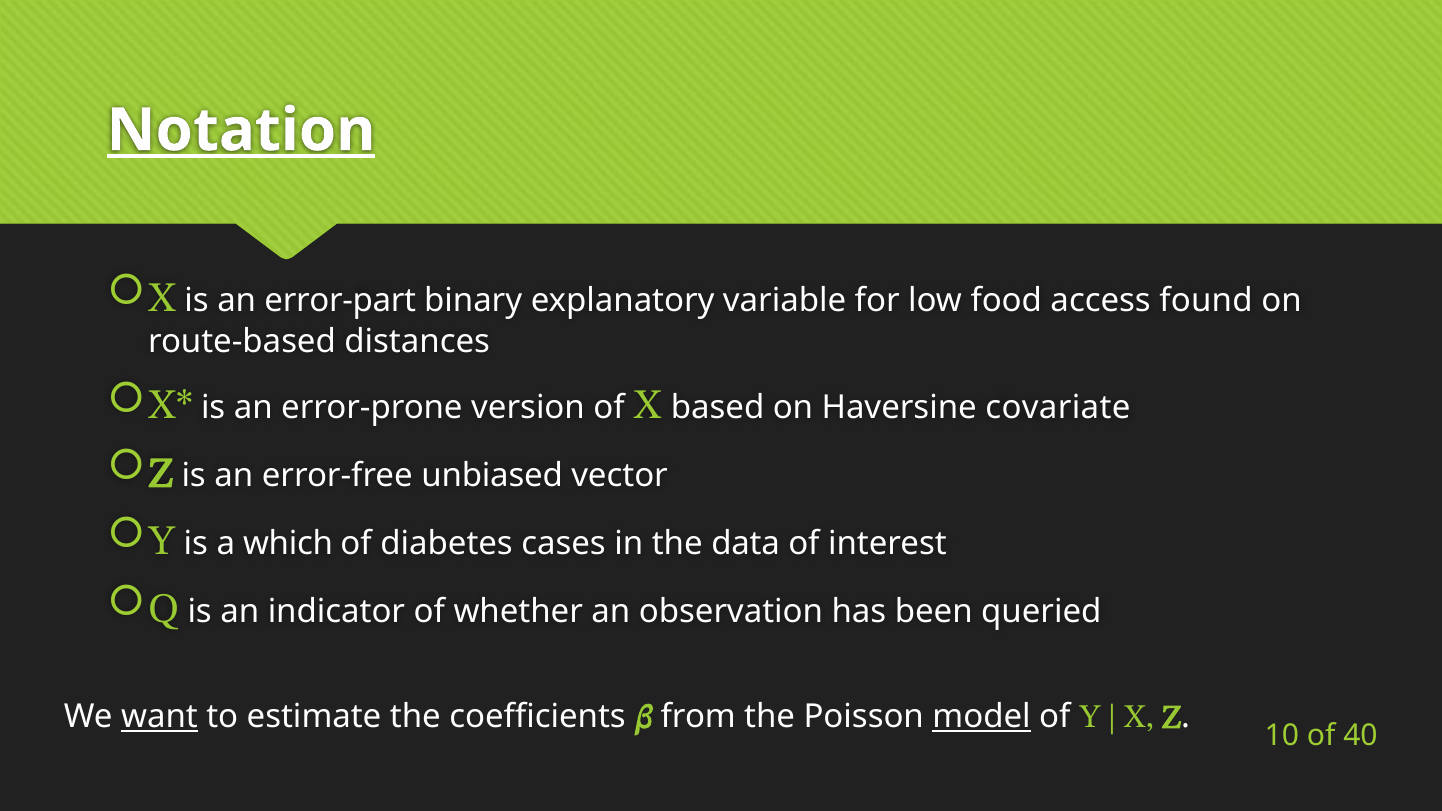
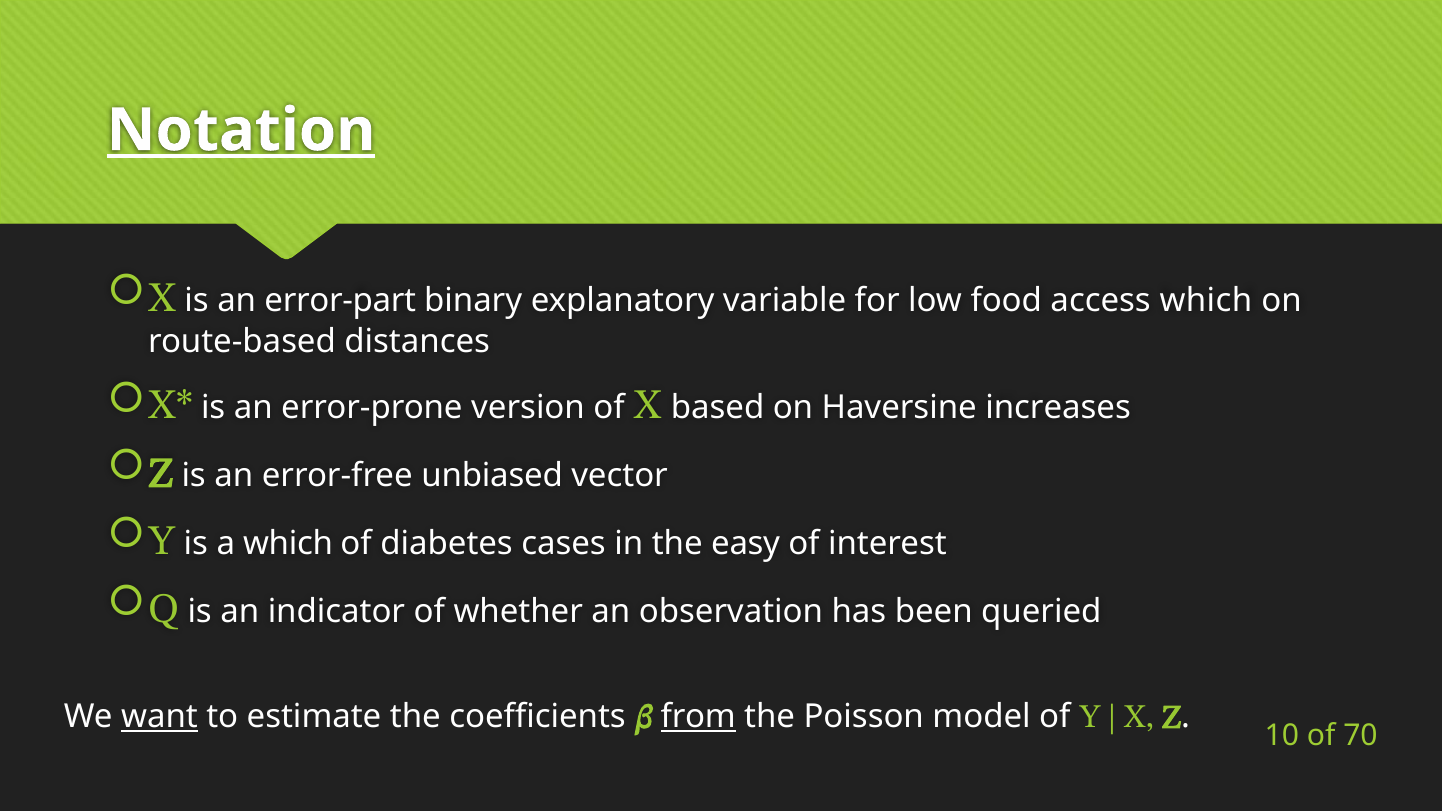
access found: found -> which (1206, 301)
covariate: covariate -> increases (1058, 408)
data: data -> easy (746, 544)
from underline: none -> present (698, 717)
model underline: present -> none (982, 717)
40: 40 -> 70 (1360, 735)
